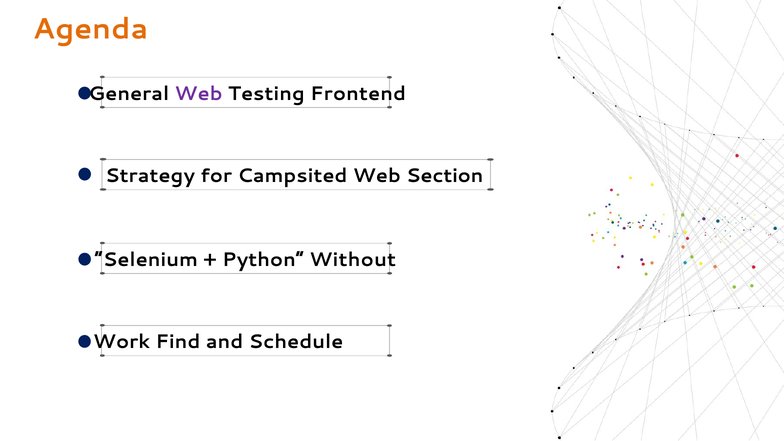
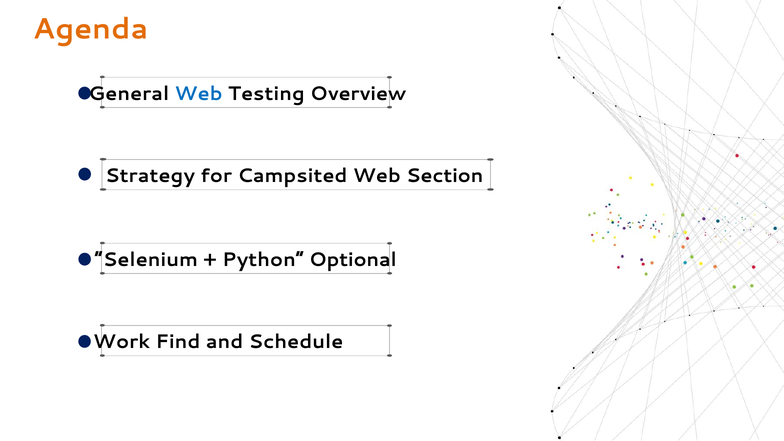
Web colour: purple -> blue (199, 94)
Frontend: Frontend -> Overview (358, 94)
Without: Without -> Optional (353, 260)
